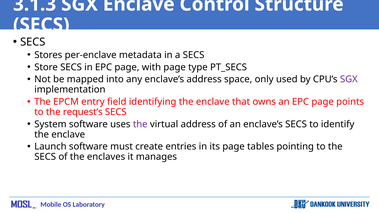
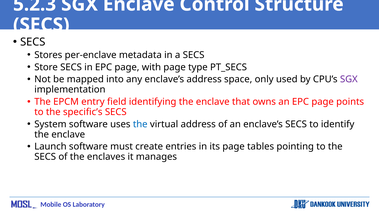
3.1.3: 3.1.3 -> 5.2.3 (35, 4)
request’s: request’s -> specific’s (83, 112)
the colour: purple -> blue (140, 124)
